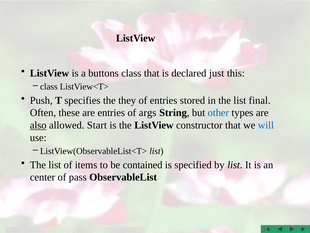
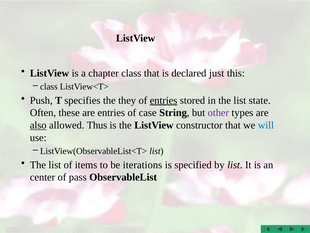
buttons: buttons -> chapter (103, 73)
entries underline: none -> present (164, 100)
final: final -> state (260, 100)
args: args -> case (148, 113)
other colour: blue -> purple (218, 113)
Start: Start -> Thus (97, 125)
contained: contained -> iterations (143, 165)
